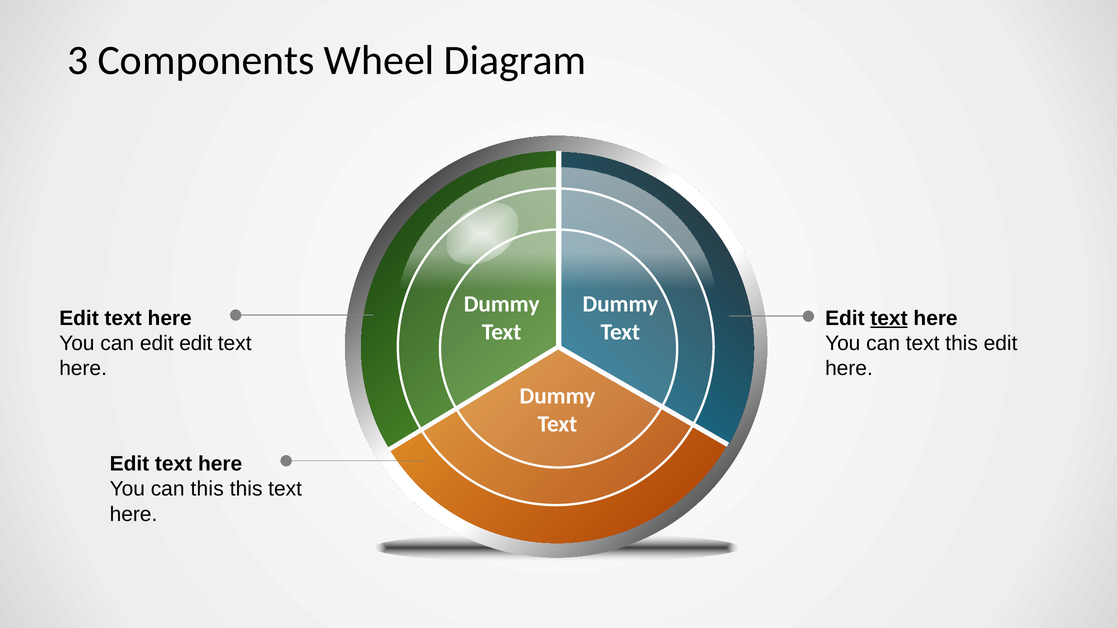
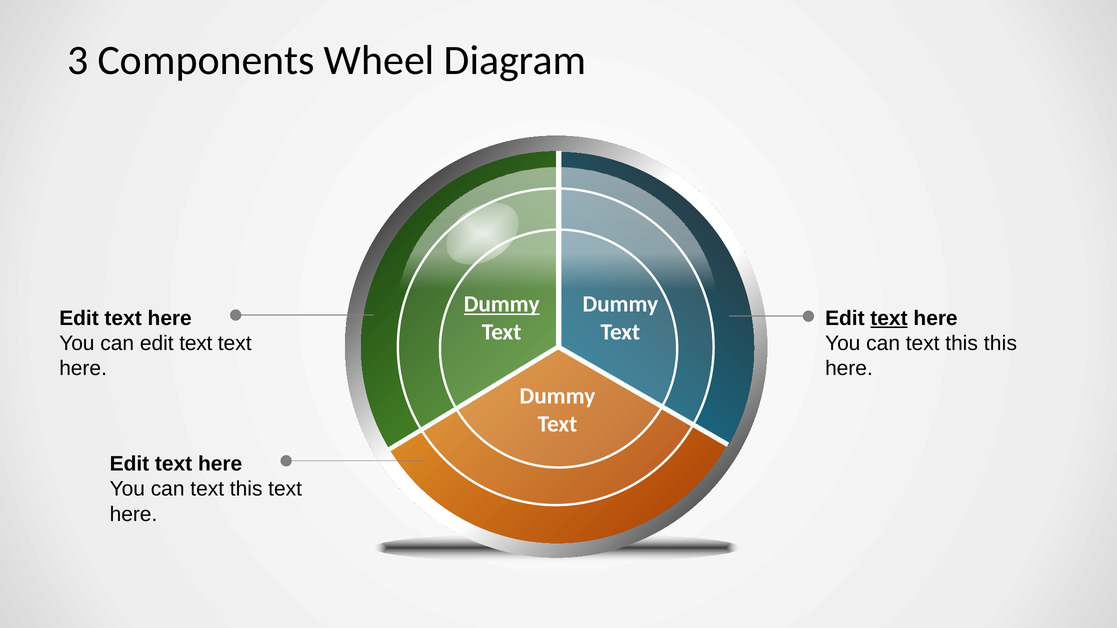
Dummy underline: none -> present (502, 304)
can edit edit: edit -> text (196, 344)
this edit: edit -> this (1000, 344)
this: this -> text (207, 489)
